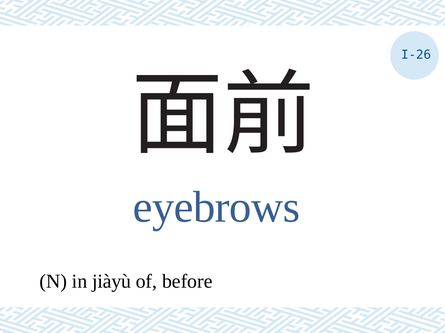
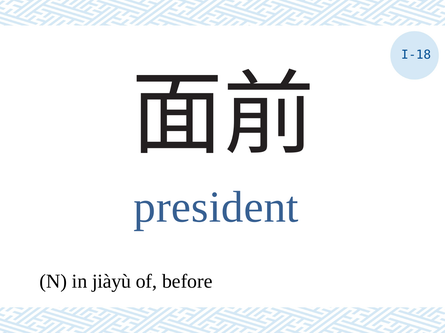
I-26: I-26 -> I-18 (416, 55)
eyebrows: eyebrows -> president (216, 208)
